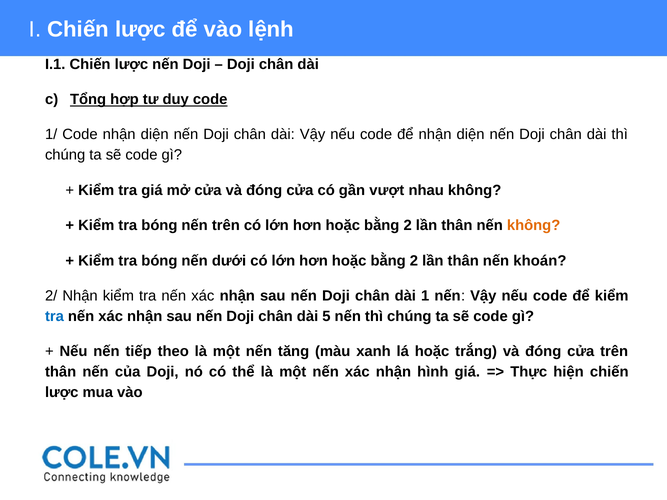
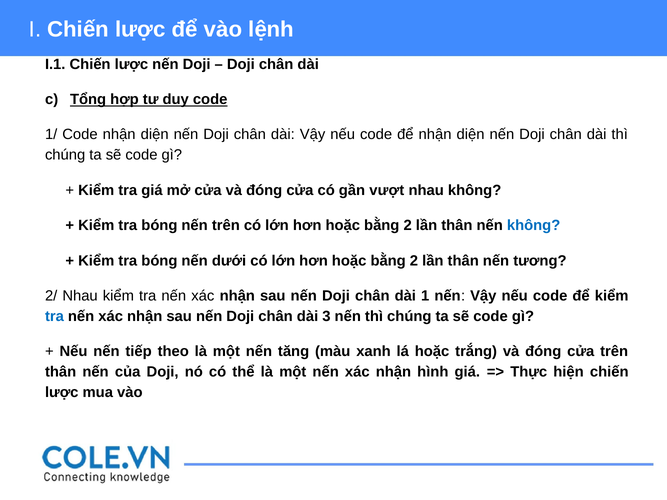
không colour: orange -> blue (534, 226)
khoán: khoán -> tương (540, 261)
2/ Nhận: Nhận -> Nhau (80, 296)
5: 5 -> 3 (326, 316)
